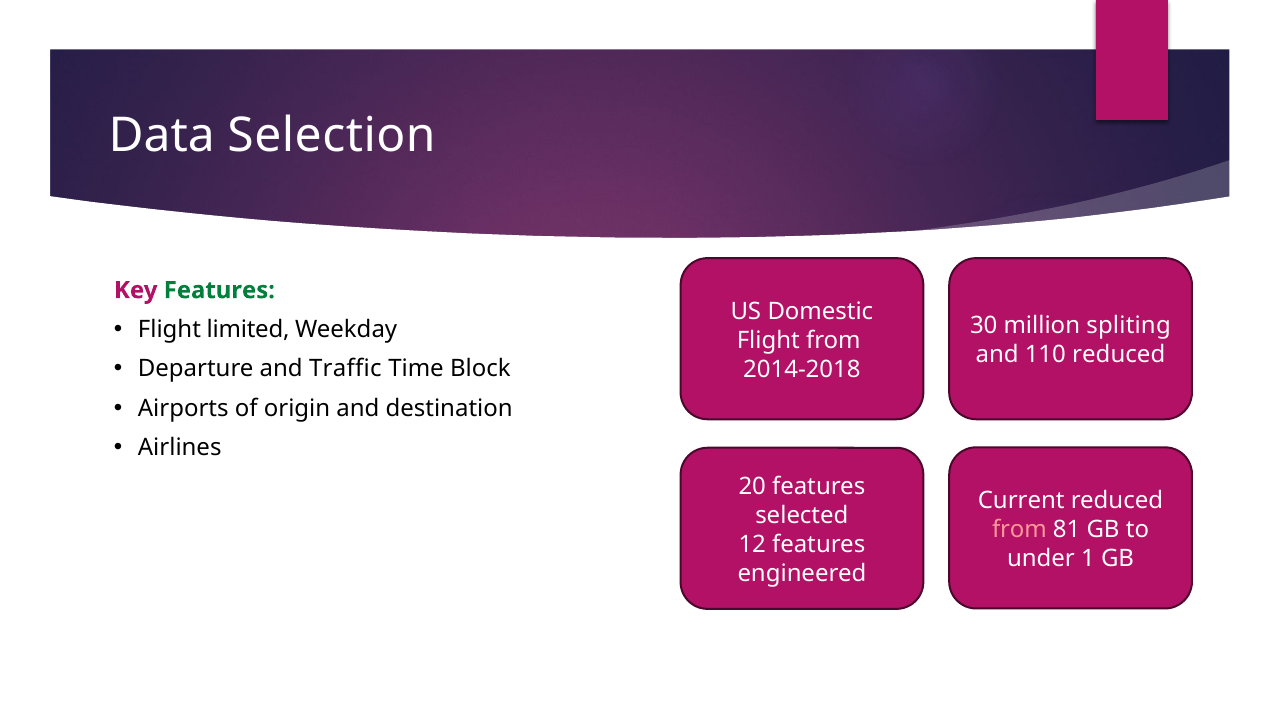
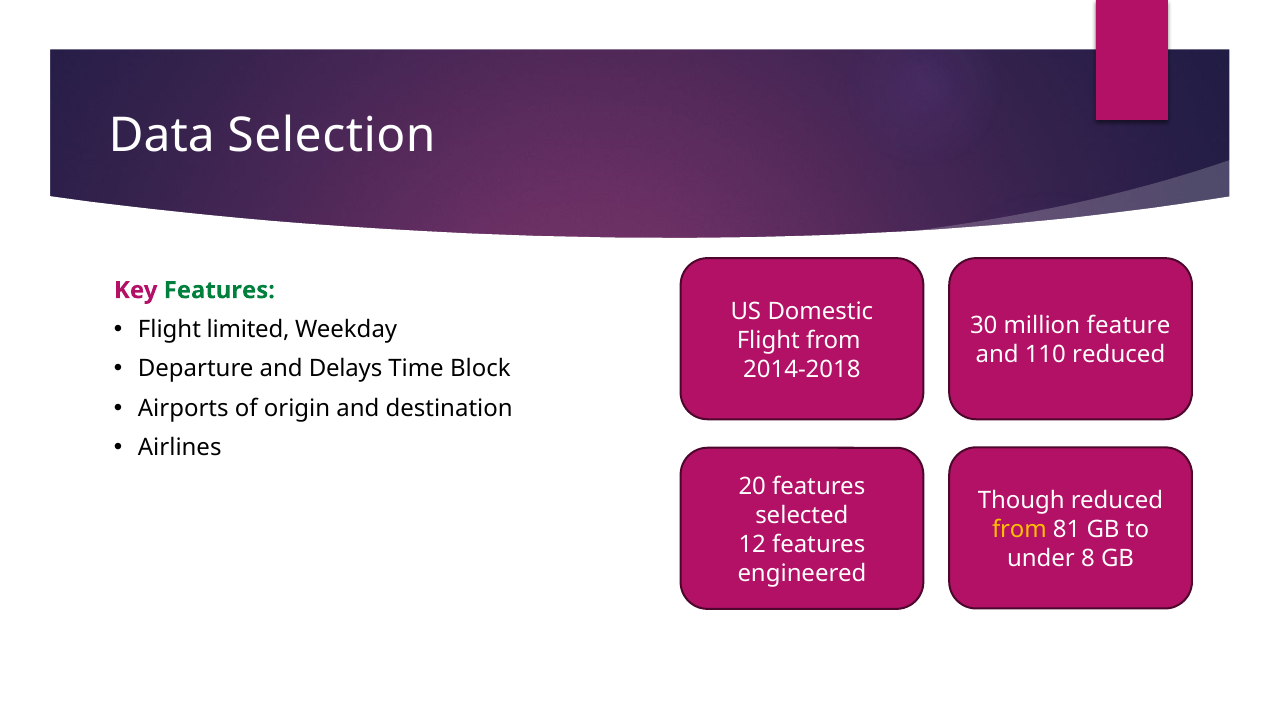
spliting: spliting -> feature (1129, 326)
Traffic: Traffic -> Delays (346, 369)
Current: Current -> Though (1021, 501)
from colour: pink -> yellow (1019, 530)
1: 1 -> 8 (1088, 558)
